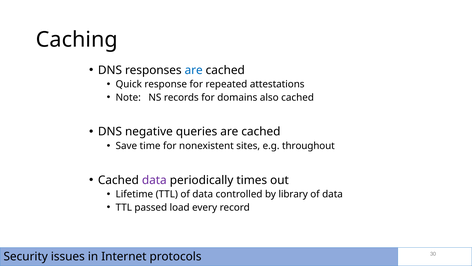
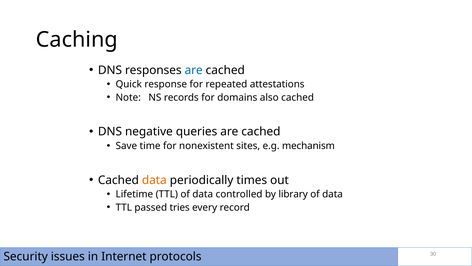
throughout: throughout -> mechanism (308, 146)
data colour: purple -> orange (154, 180)
load: load -> tries (180, 207)
